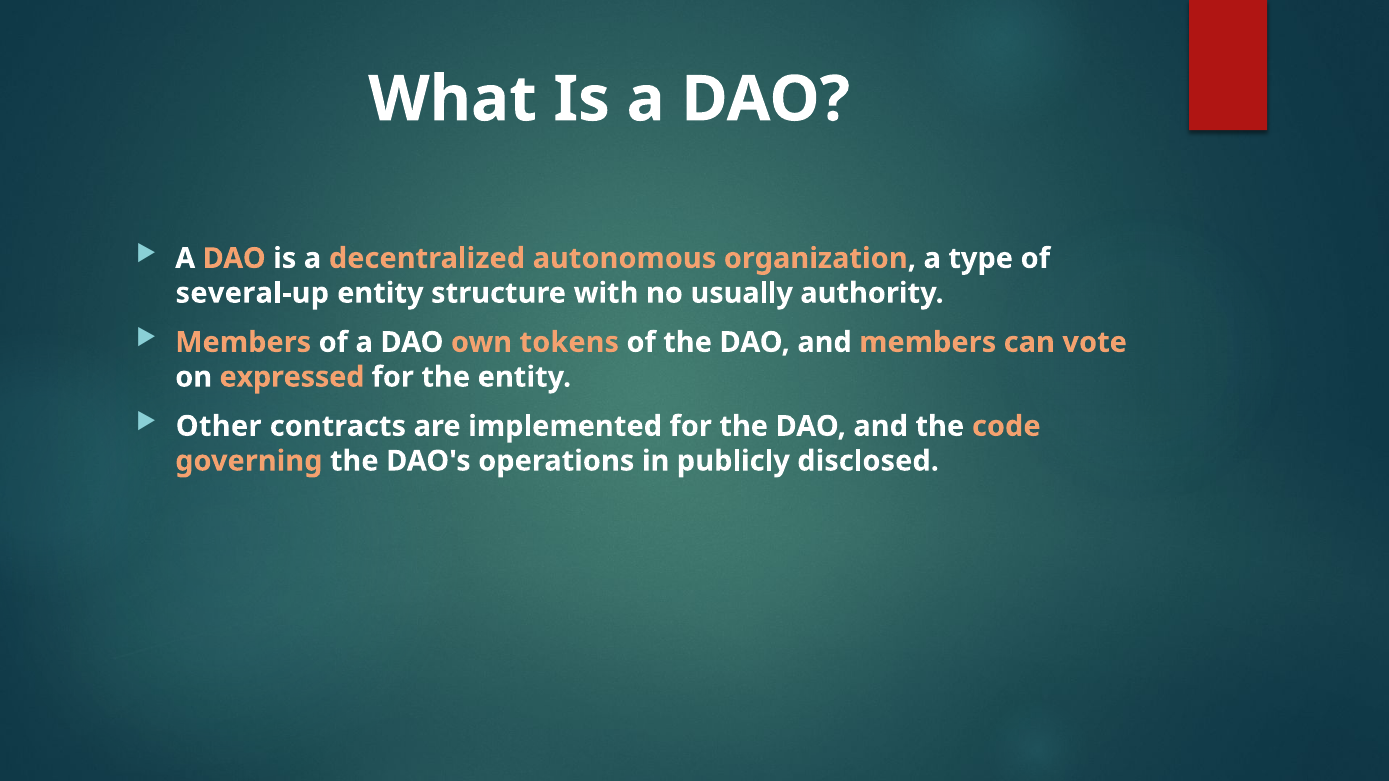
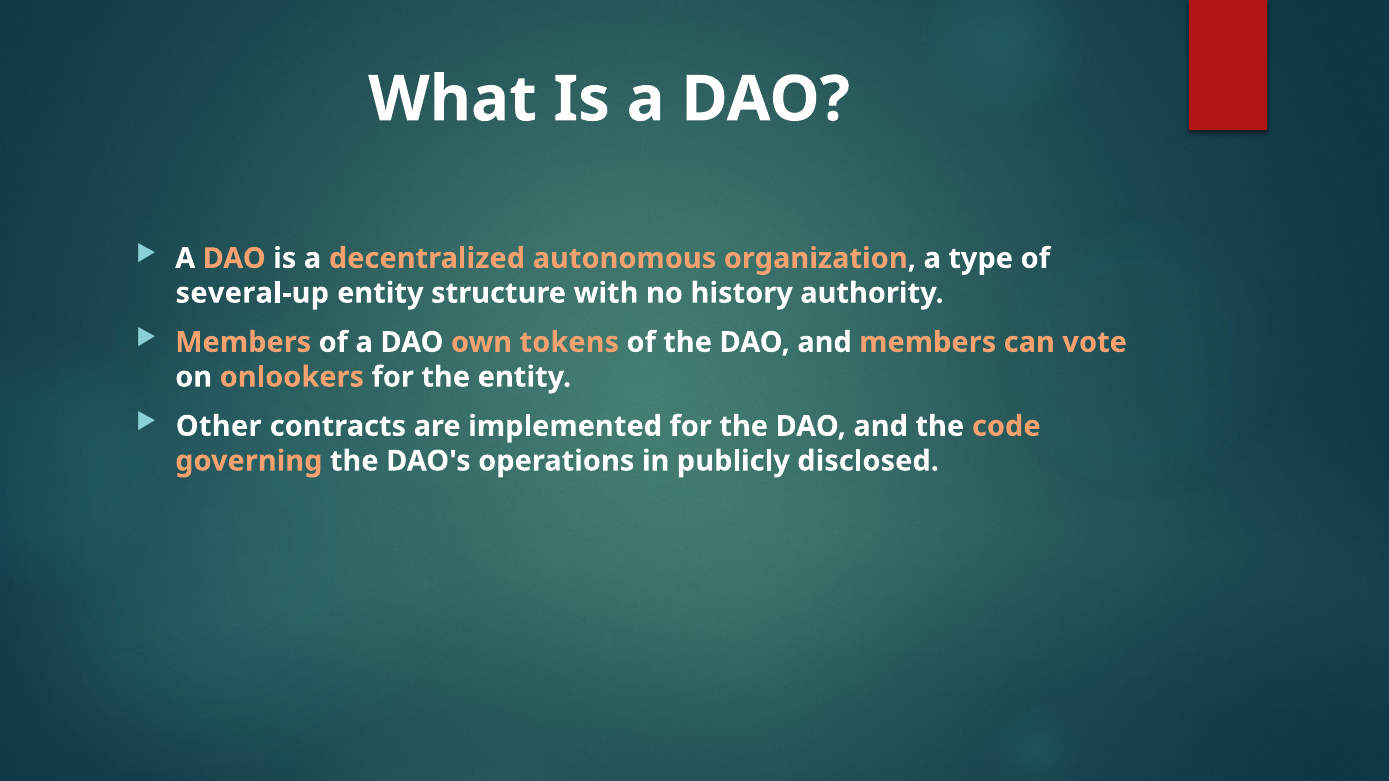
usually: usually -> history (742, 293)
expressed: expressed -> onlookers (292, 377)
